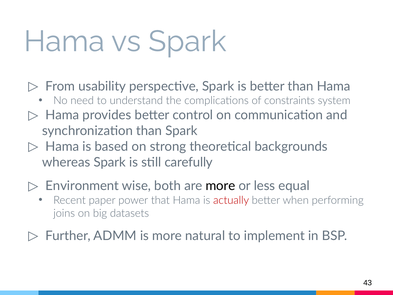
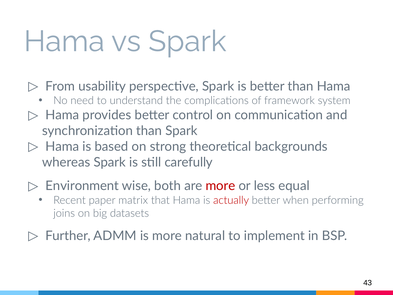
constraints: constraints -> framework (289, 100)
more colour: black -> red (220, 186)
power: power -> matrix (133, 200)
